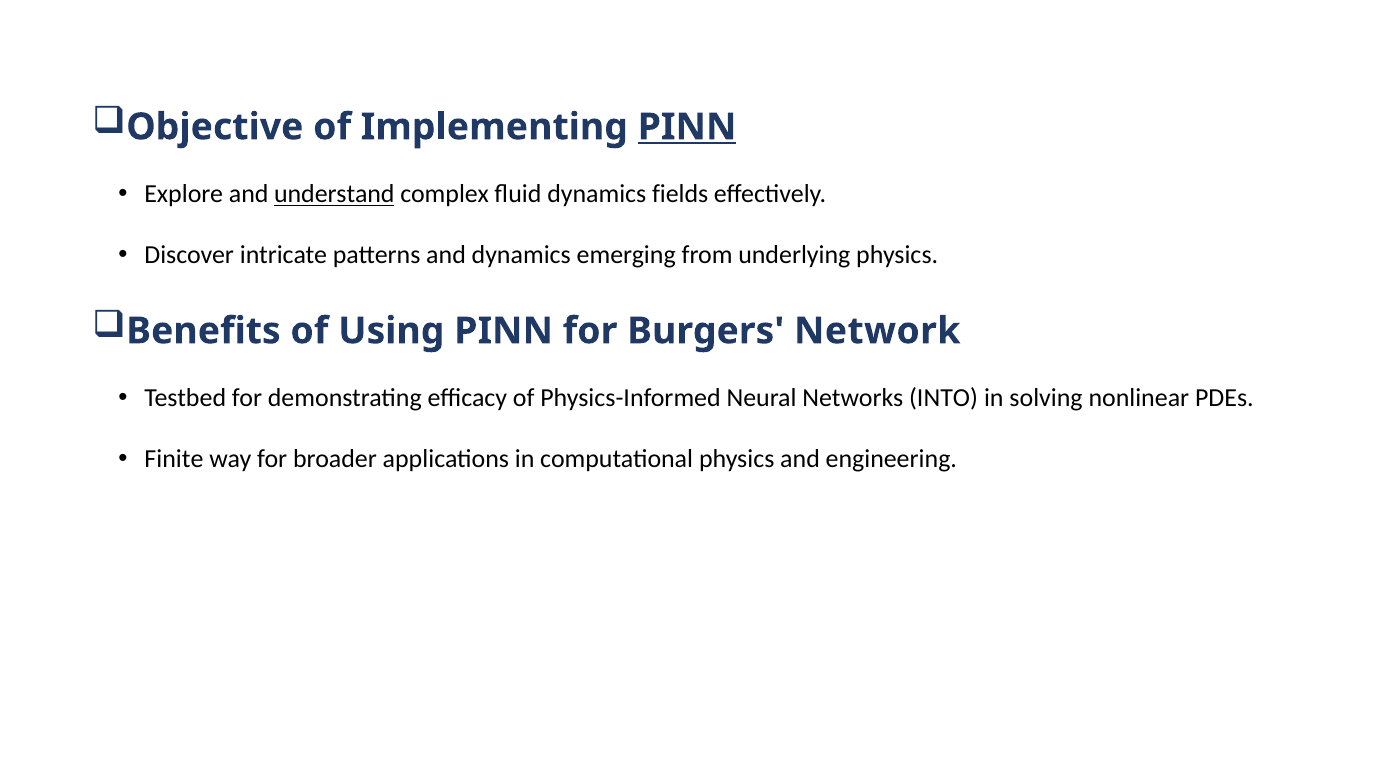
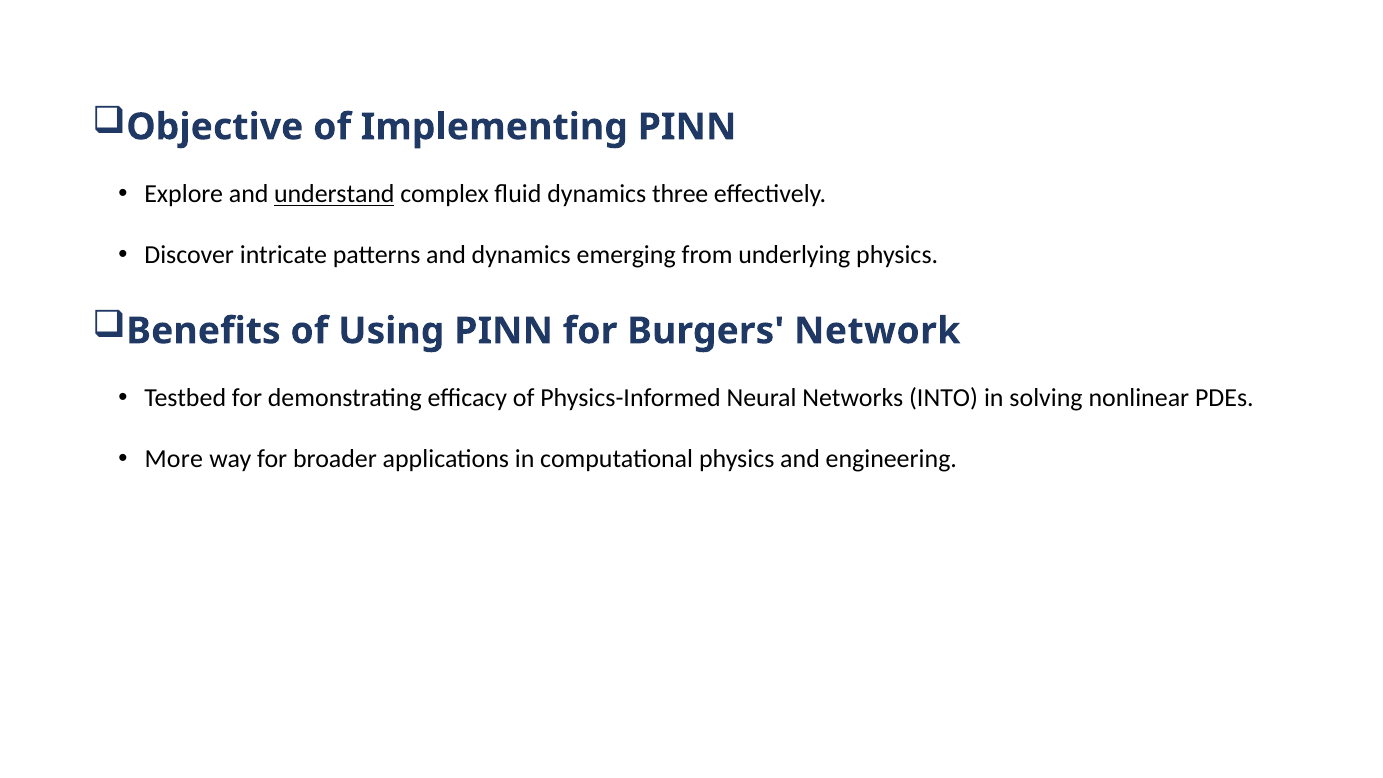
PINN underline: present -> none (687, 127)
fields: fields -> three (680, 194)
Finite: Finite -> More (174, 459)
